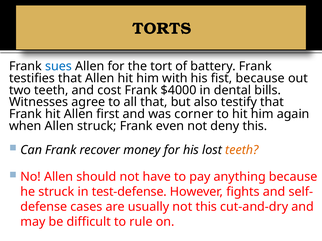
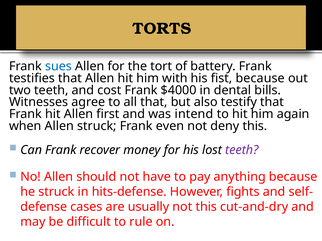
corner: corner -> intend (194, 114)
teeth colour: orange -> purple (242, 150)
test-defense: test-defense -> hits-defense (129, 192)
